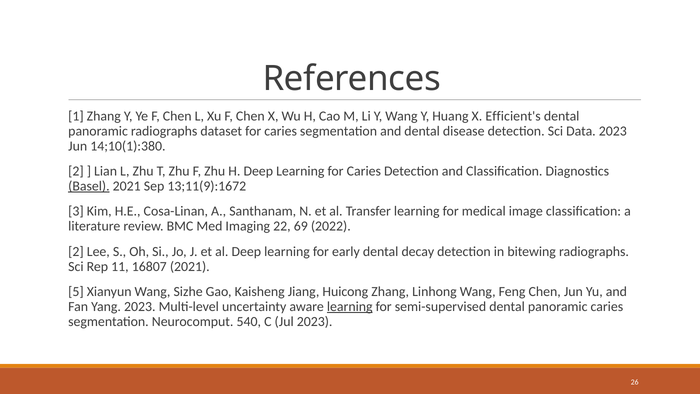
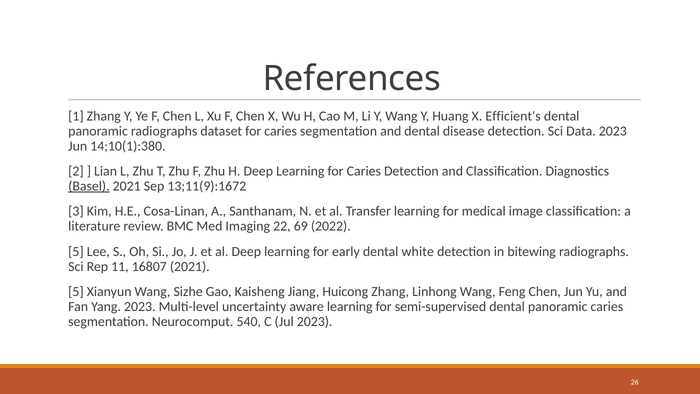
2: 2 -> 5 (76, 251)
decay: decay -> white (418, 251)
learning underline: present -> none (350, 306)
